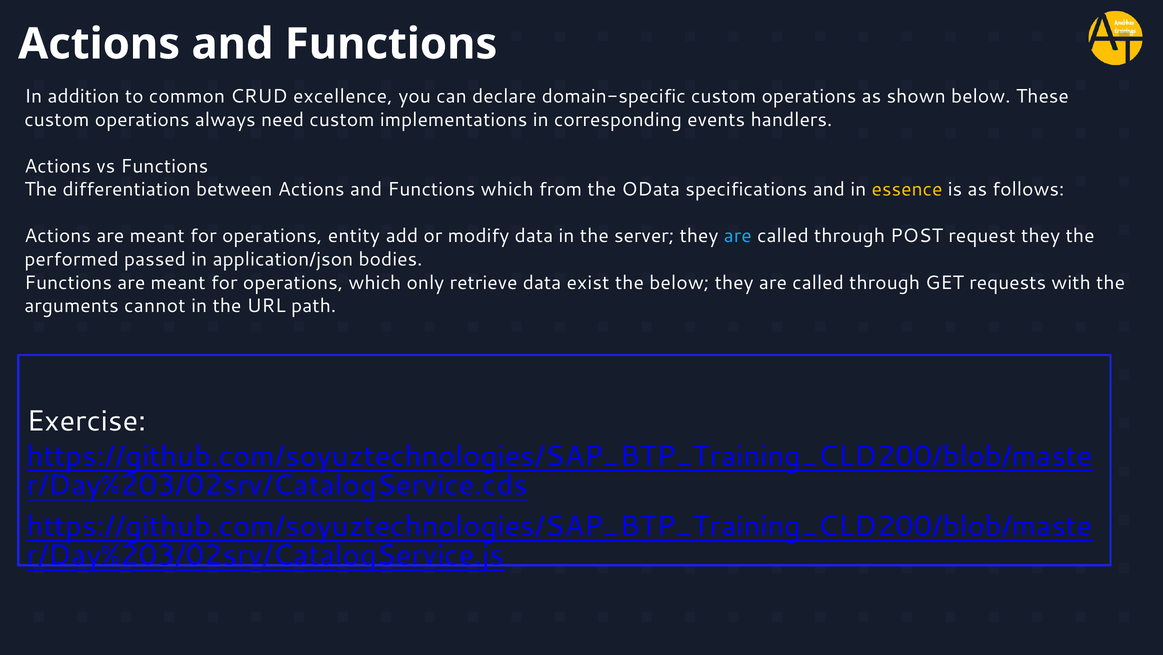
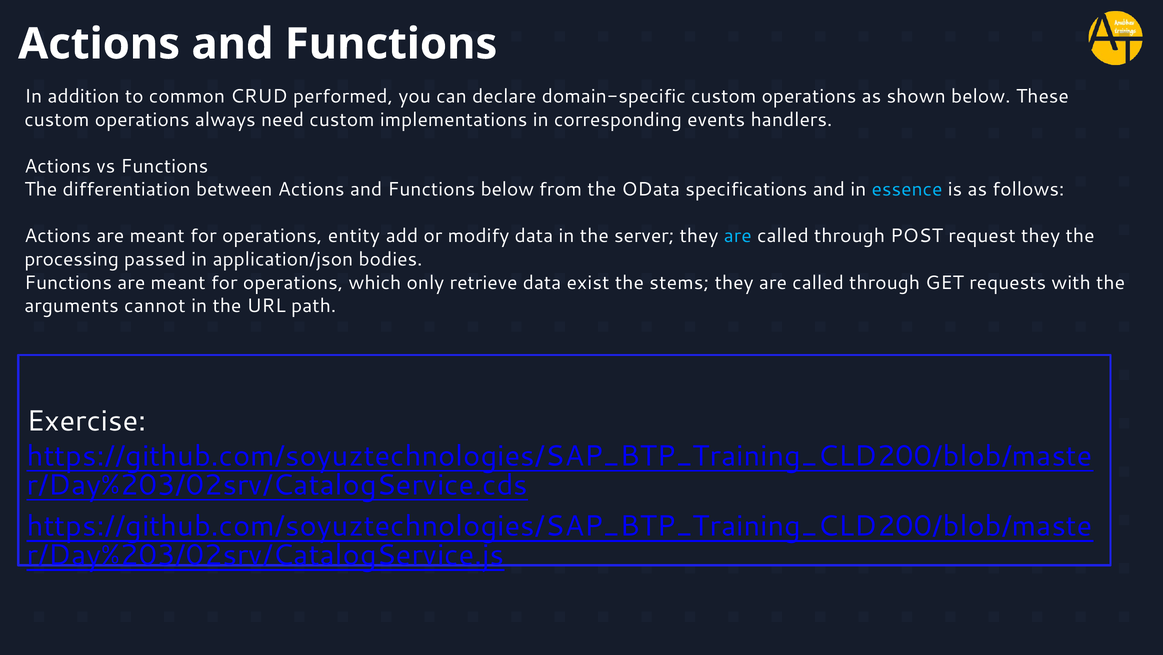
excellence: excellence -> performed (343, 96)
Functions which: which -> below (507, 189)
essence colour: yellow -> light blue (907, 189)
performed: performed -> processing (72, 259)
the below: below -> stems (679, 282)
